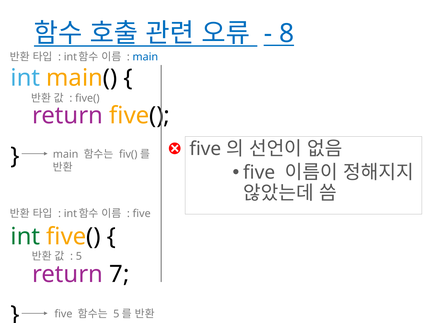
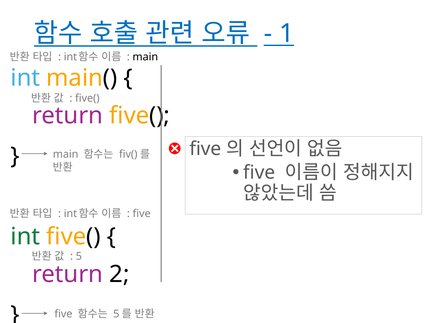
8: 8 -> 1 (287, 33)
main colour: blue -> black (145, 57)
7: 7 -> 2 (119, 274)
